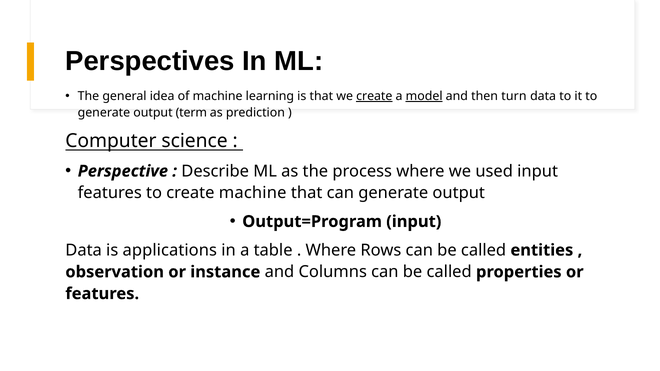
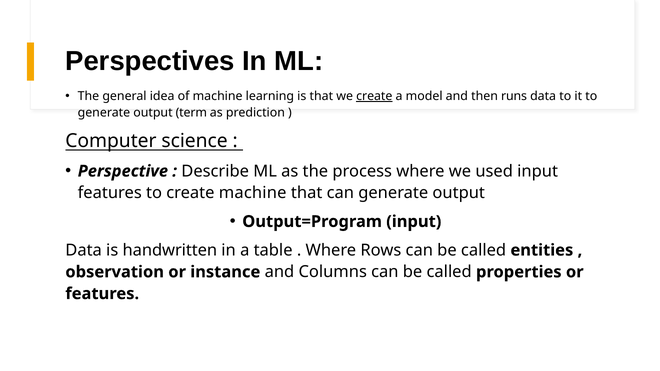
model underline: present -> none (424, 96)
turn: turn -> runs (514, 96)
applications: applications -> handwritten (170, 250)
